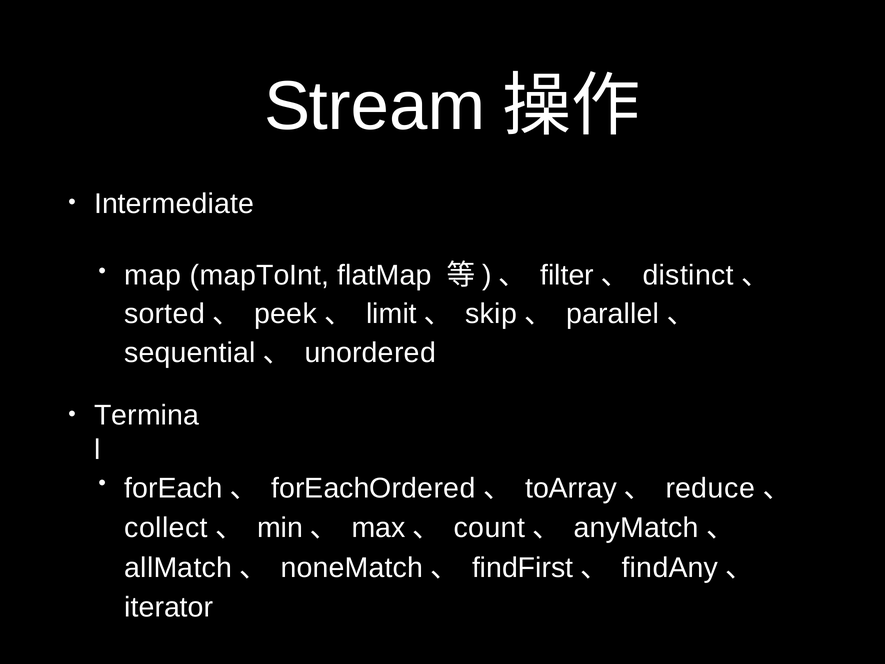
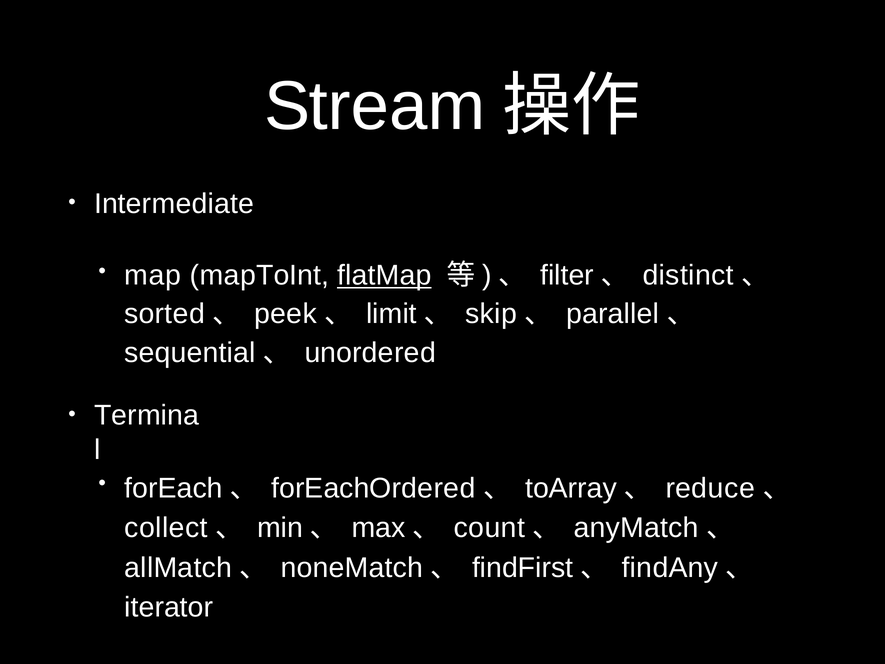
flatMap underline: none -> present (384, 275)
